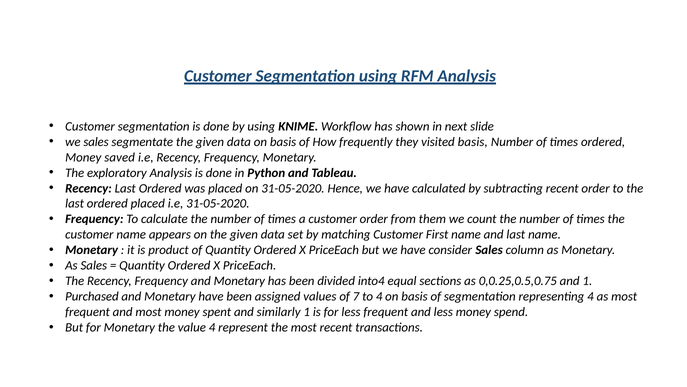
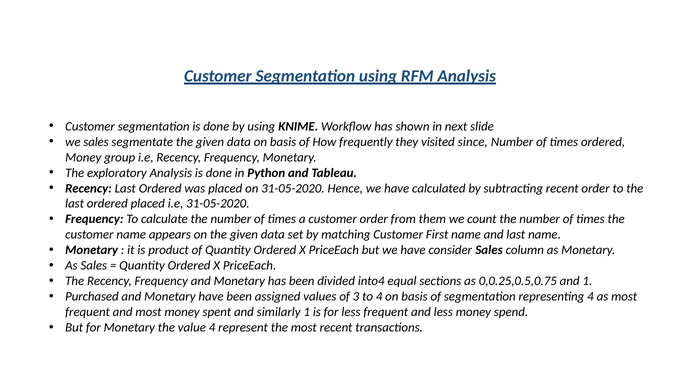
visited basis: basis -> since (473, 142)
saved: saved -> group (120, 157)
7: 7 -> 3 (356, 296)
